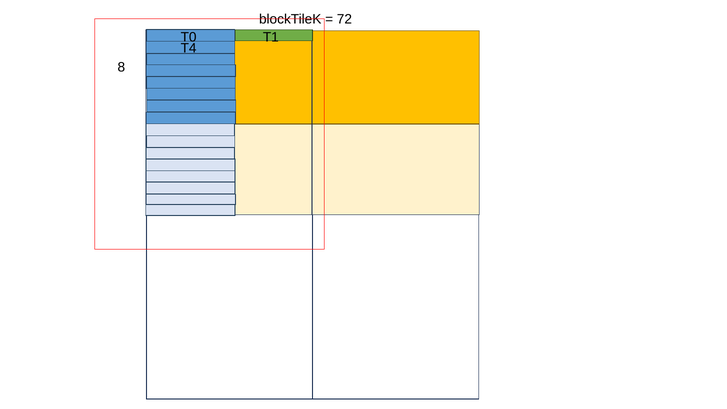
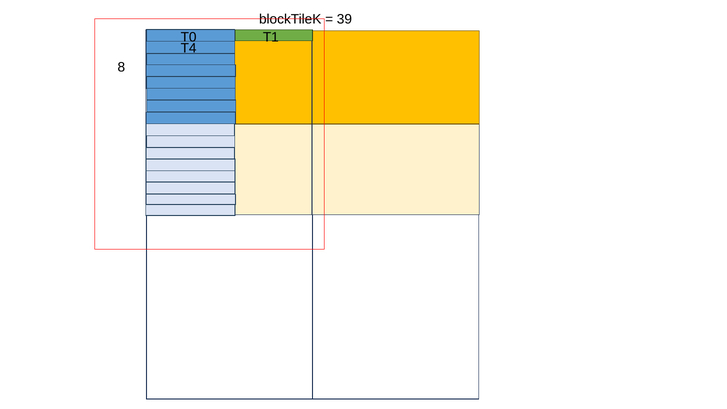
72: 72 -> 39 (344, 19)
